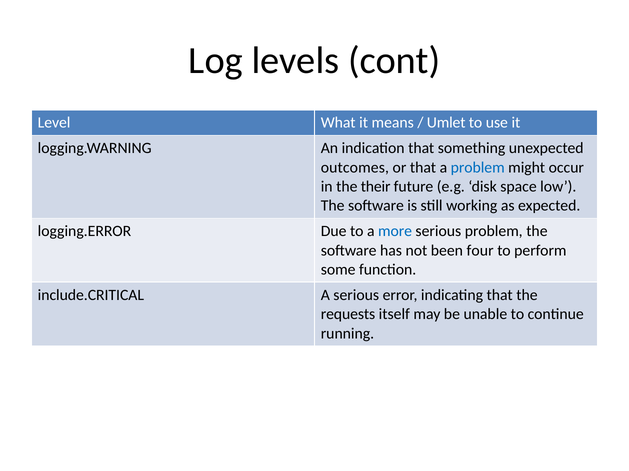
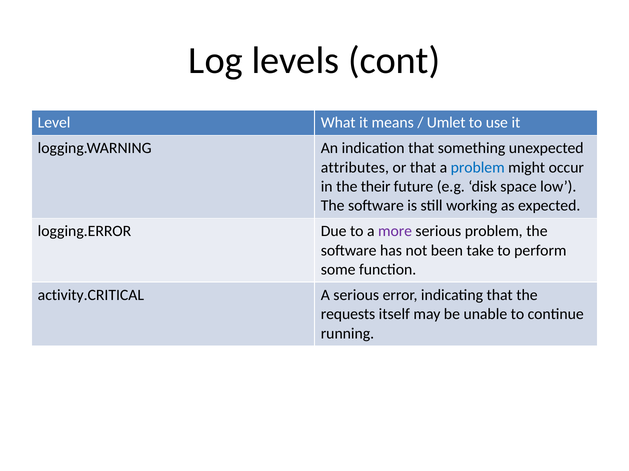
outcomes: outcomes -> attributes (355, 168)
more colour: blue -> purple (395, 232)
four: four -> take (480, 251)
include.CRITICAL: include.CRITICAL -> activity.CRITICAL (91, 295)
